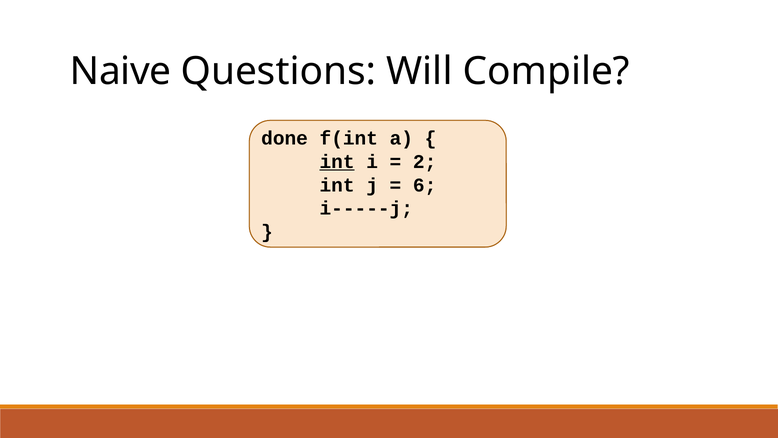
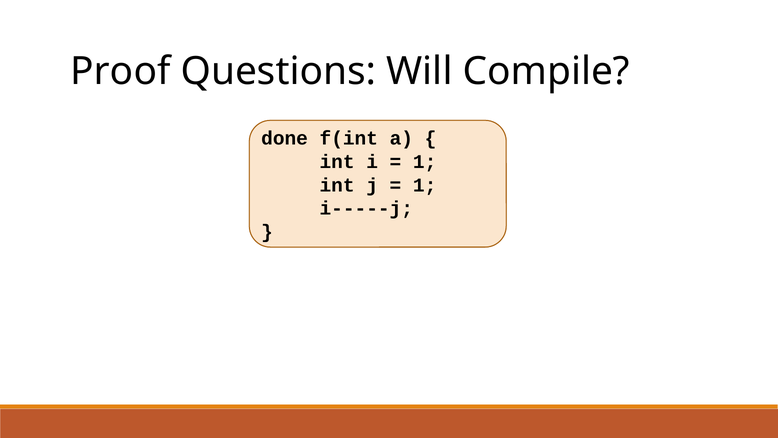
Naive: Naive -> Proof (120, 72)
int underline: present -> none (337, 162)
2: 2 -> 1 (425, 162)
6: 6 -> 1 (425, 185)
